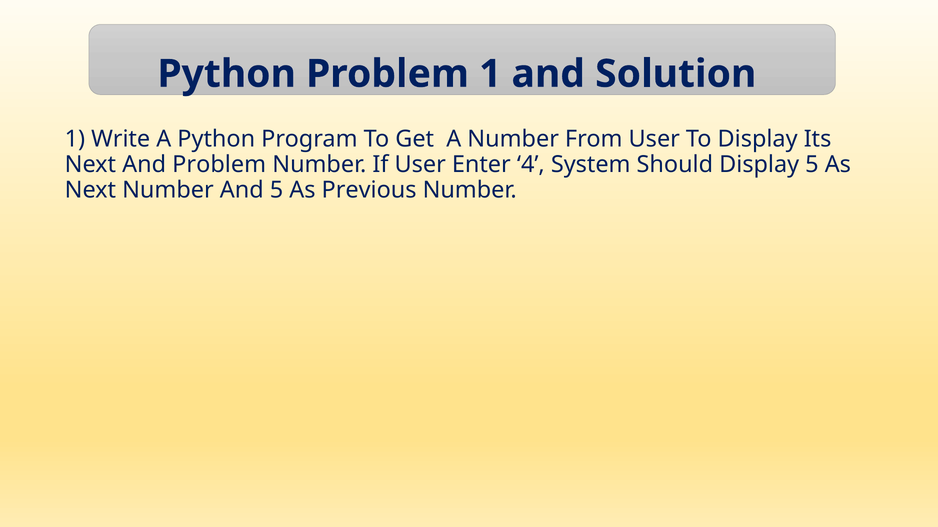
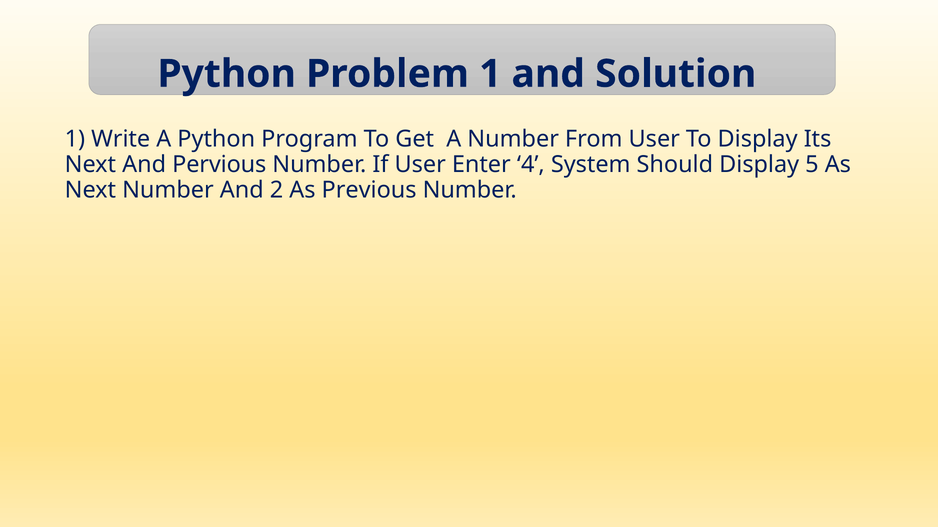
And Problem: Problem -> Pervious (219, 165)
And 5: 5 -> 2 (277, 190)
